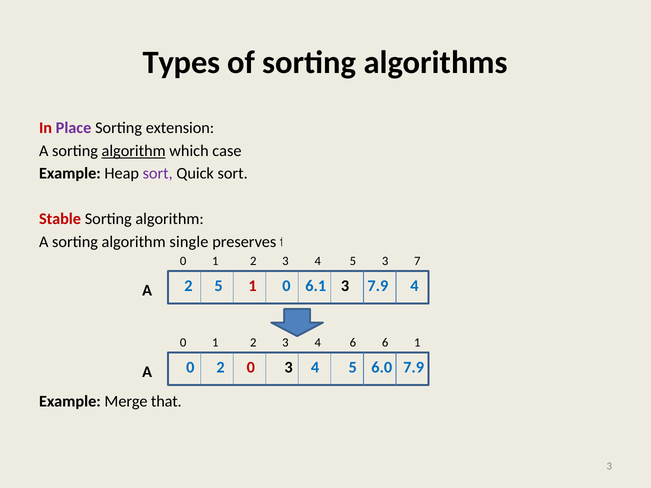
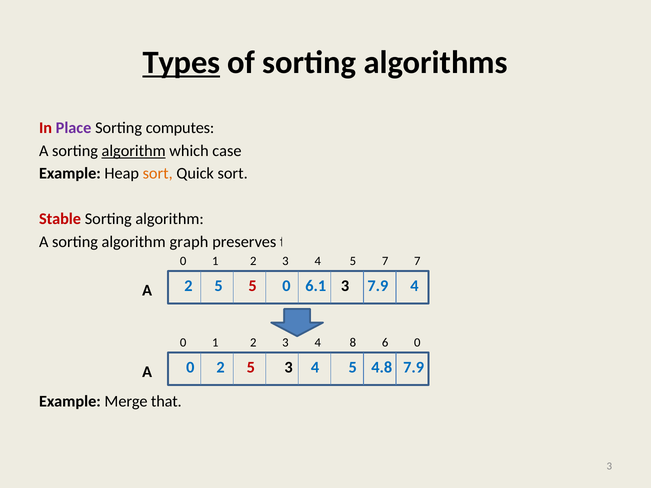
Types underline: none -> present (181, 63)
extension: extension -> computes (180, 128)
sort colour: purple -> orange (158, 174)
single: single -> graph (189, 242)
5 3: 3 -> 7 (385, 261)
5 1: 1 -> 5 (253, 286)
4 6: 6 -> 8 (353, 343)
6 1: 1 -> 0 (417, 343)
0 2 0: 0 -> 5 (251, 368)
6.0: 6.0 -> 4.8 (382, 368)
